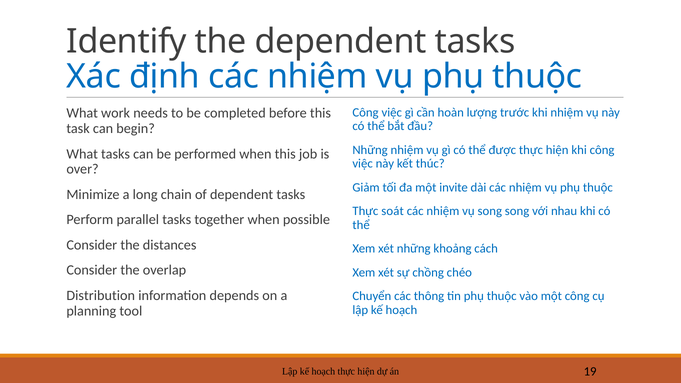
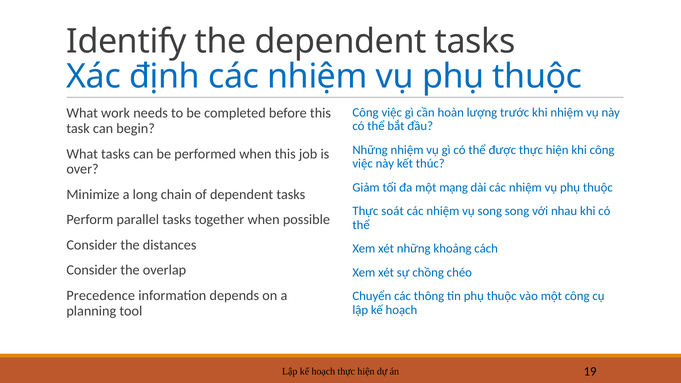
invite: invite -> mạng (454, 188)
Distribution: Distribution -> Precedence (101, 296)
